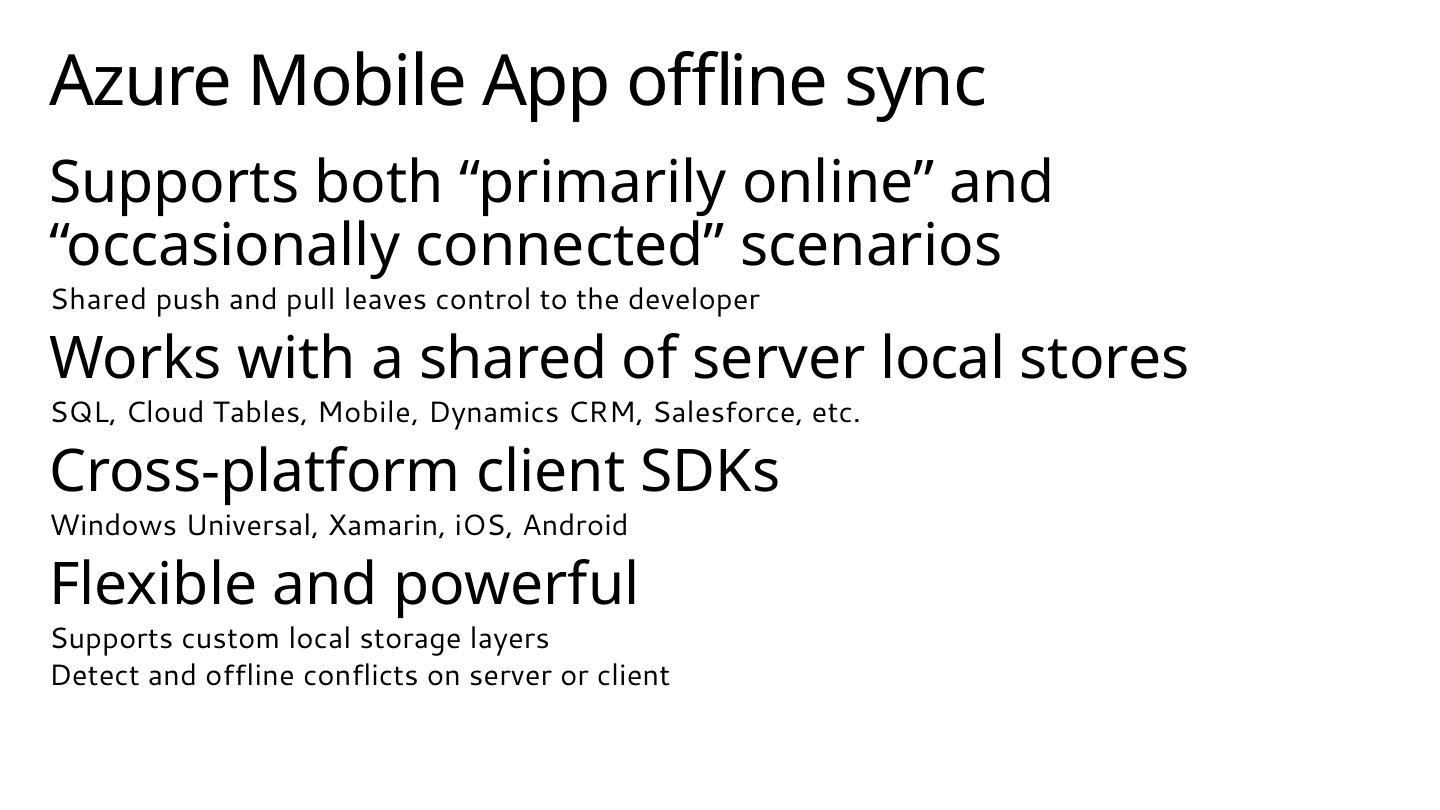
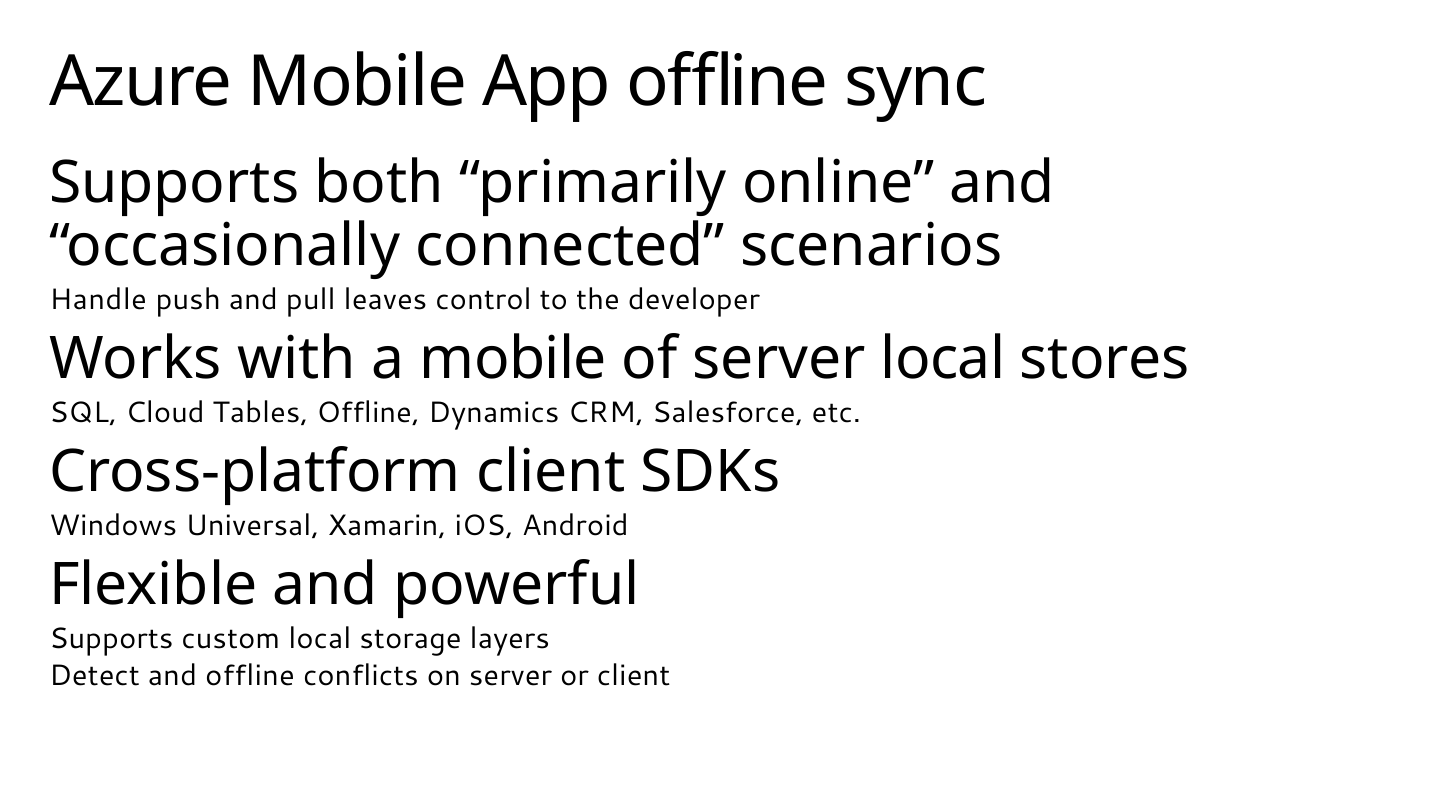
Shared: Shared -> Handle (98, 300)
a shared: shared -> mobile (513, 359)
Tables Mobile: Mobile -> Offline (368, 413)
